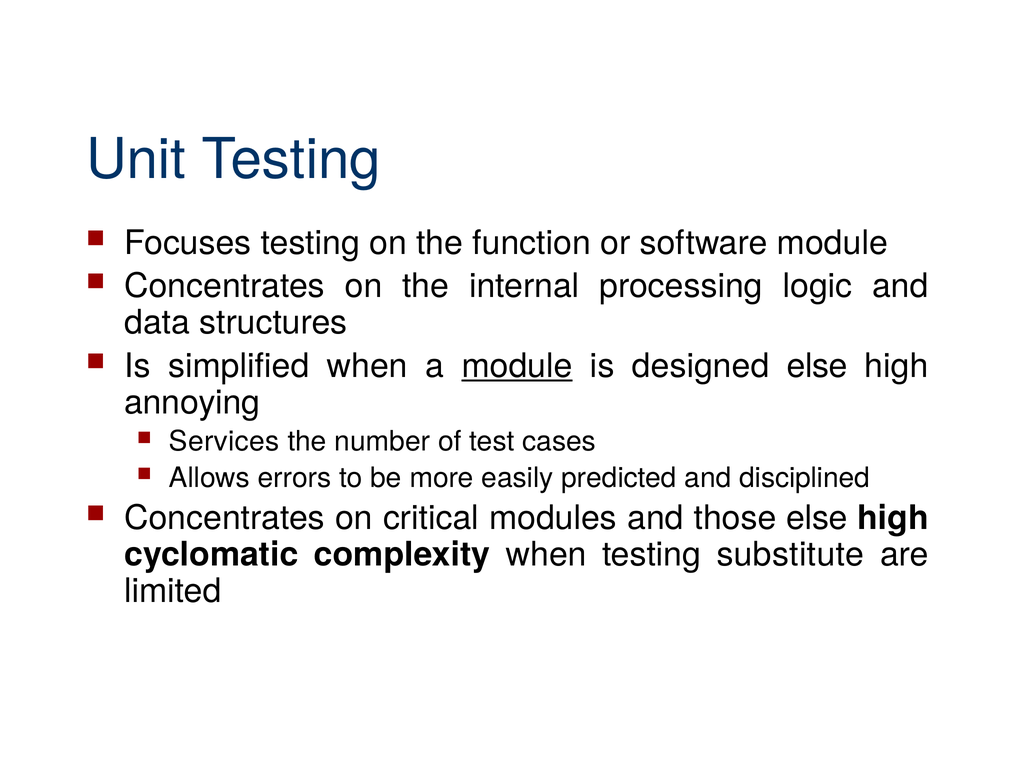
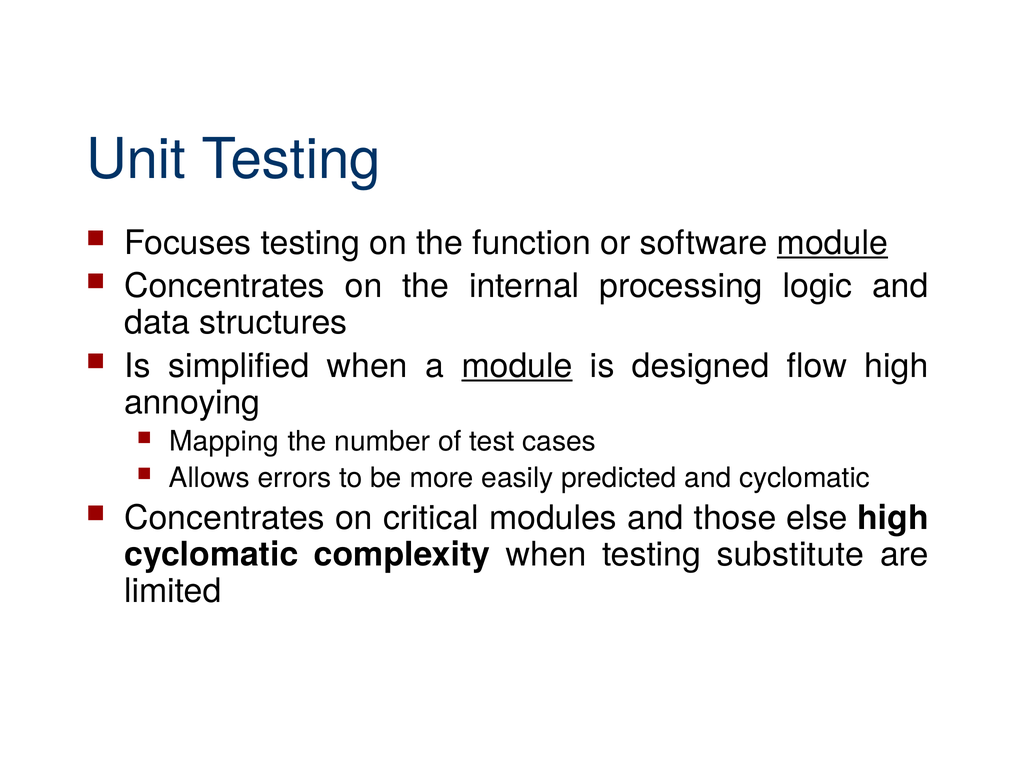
module underline: none -> present (832, 243)
designed else: else -> flow (817, 366)
Services: Services -> Mapping (224, 442)
and disciplined: disciplined -> cyclomatic (805, 478)
